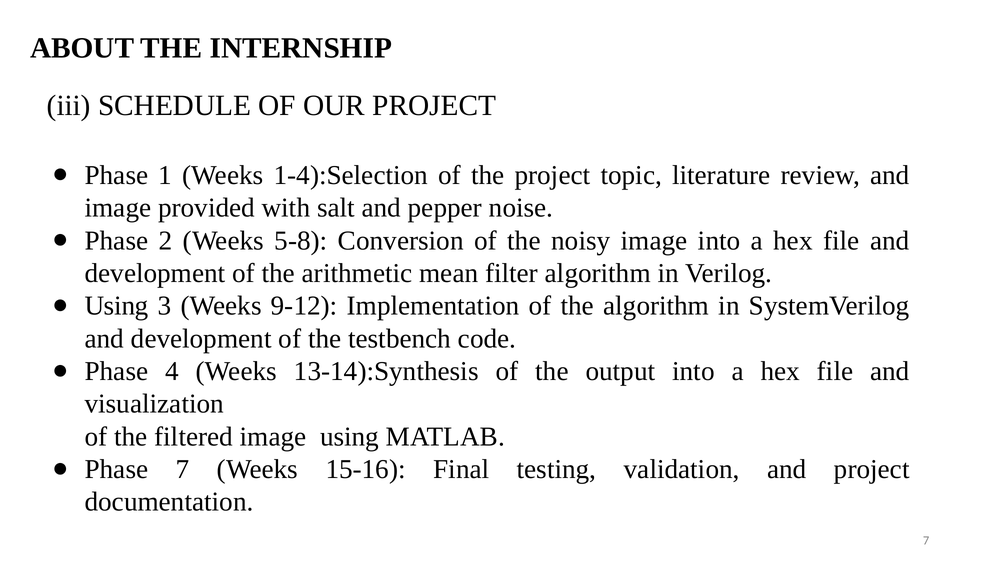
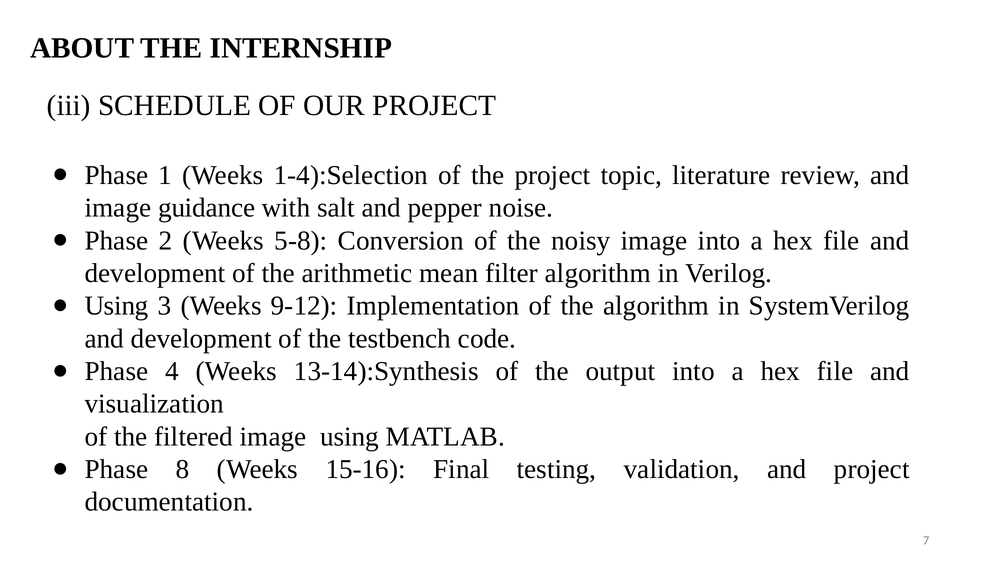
provided: provided -> guidance (207, 208)
Phase 7: 7 -> 8 (183, 469)
